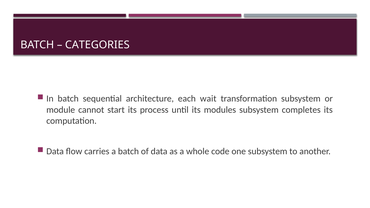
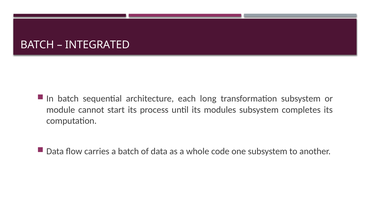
CATEGORIES: CATEGORIES -> INTEGRATED (97, 45)
wait: wait -> long (208, 99)
